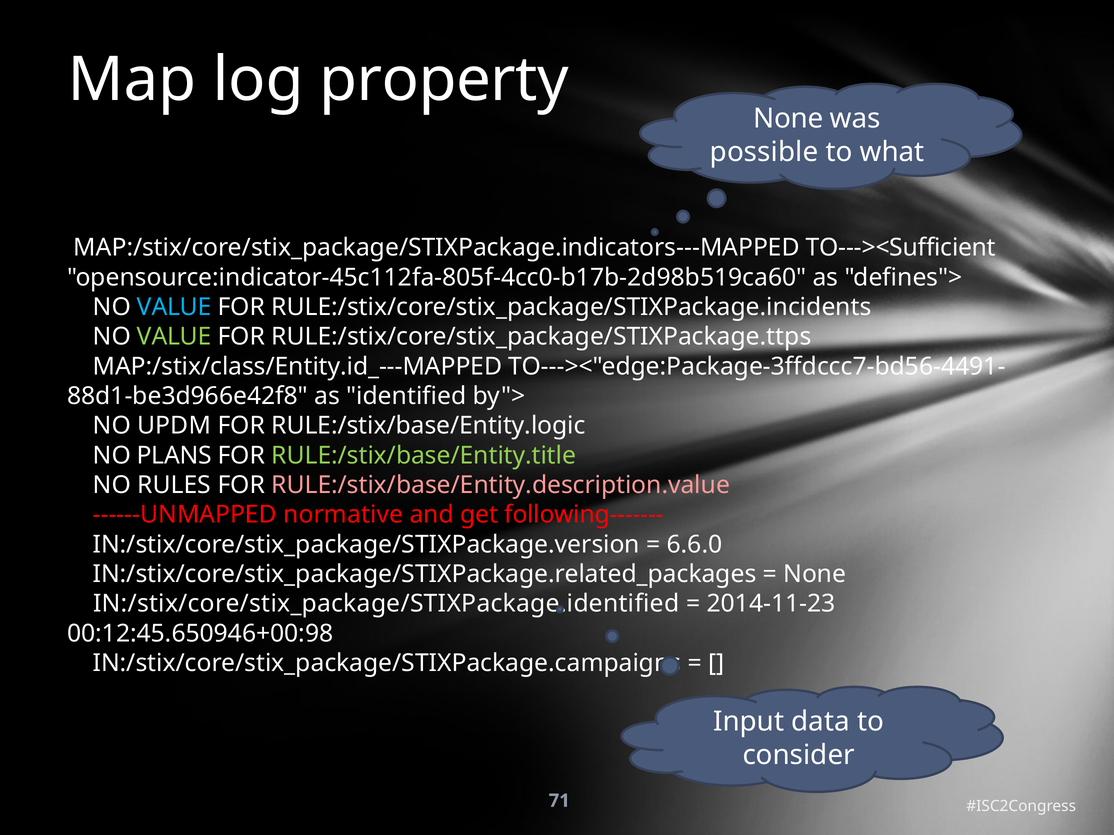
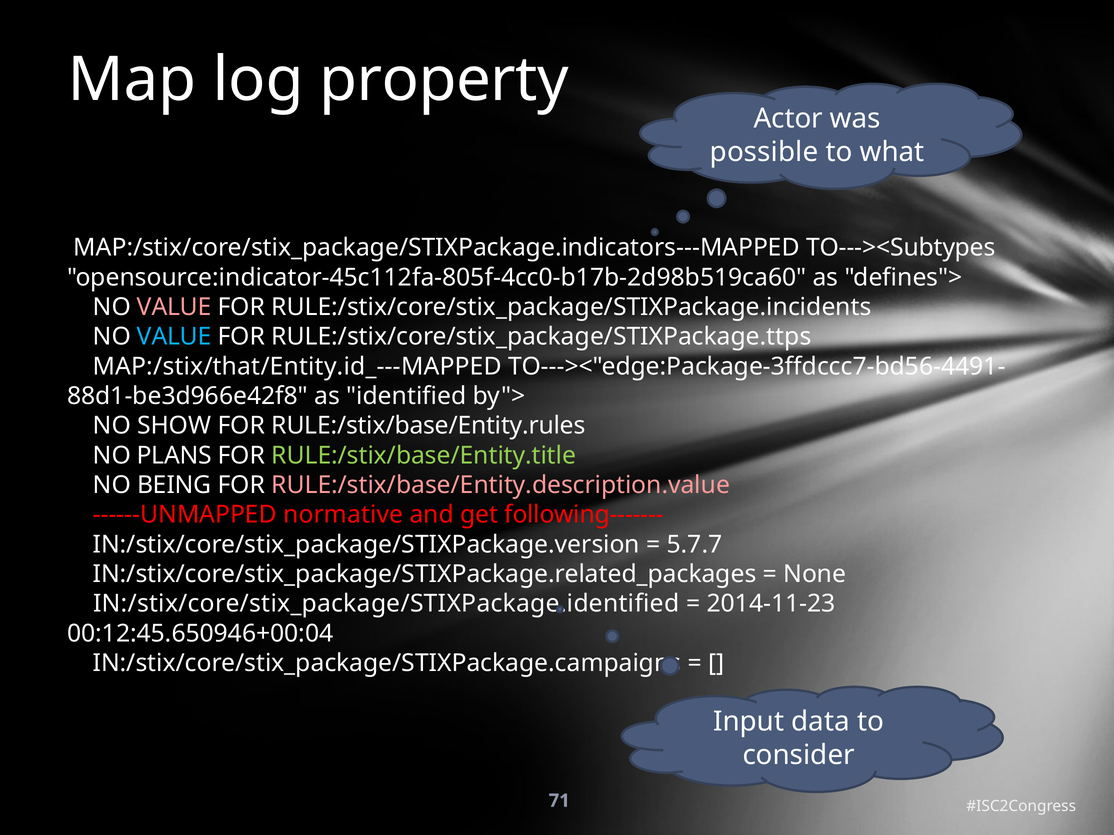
None: None -> Actor (788, 119)
TO---><Sufficient: TO---><Sufficient -> TO---><Subtypes (901, 248)
VALUE colour: light blue -> pink (174, 307)
VALUE colour: light green -> light blue (174, 337)
MAP:/stix/class/Entity.id_---MAPPED: MAP:/stix/class/Entity.id_---MAPPED -> MAP:/stix/that/Entity.id_---MAPPED (297, 367)
UPDM: UPDM -> SHOW (174, 426)
RULE:/stix/base/Entity.logic: RULE:/stix/base/Entity.logic -> RULE:/stix/base/Entity.rules (428, 426)
RULES: RULES -> BEING (174, 485)
6.6.0: 6.6.0 -> 5.7.7 (695, 545)
00:12:45.650946+00:98: 00:12:45.650946+00:98 -> 00:12:45.650946+00:04 (200, 634)
